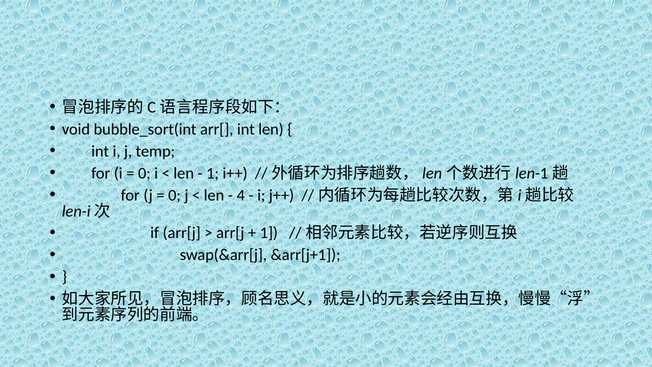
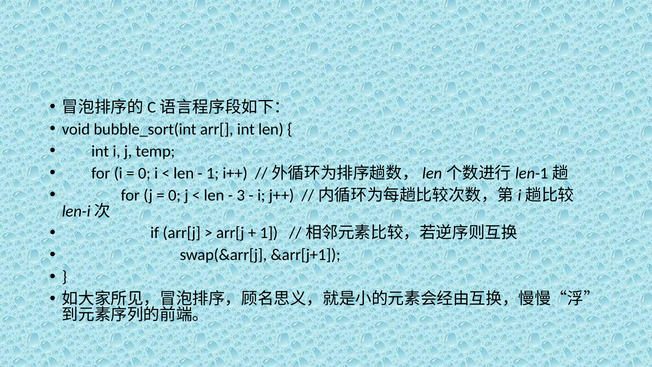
4: 4 -> 3 (241, 195)
